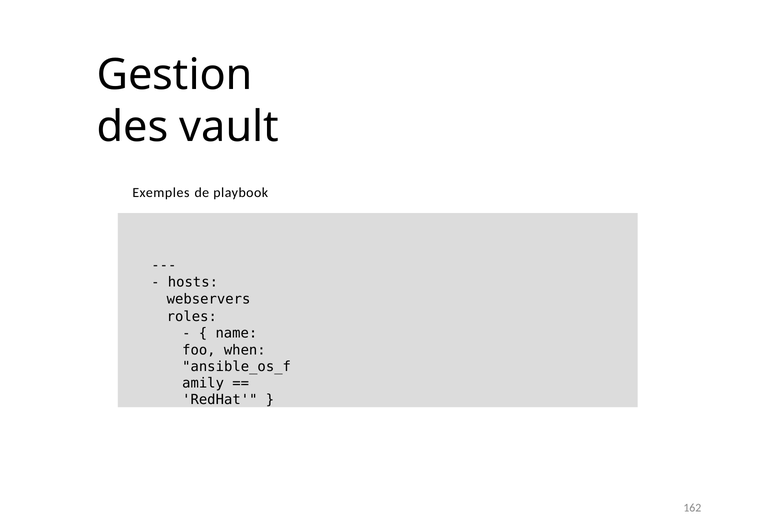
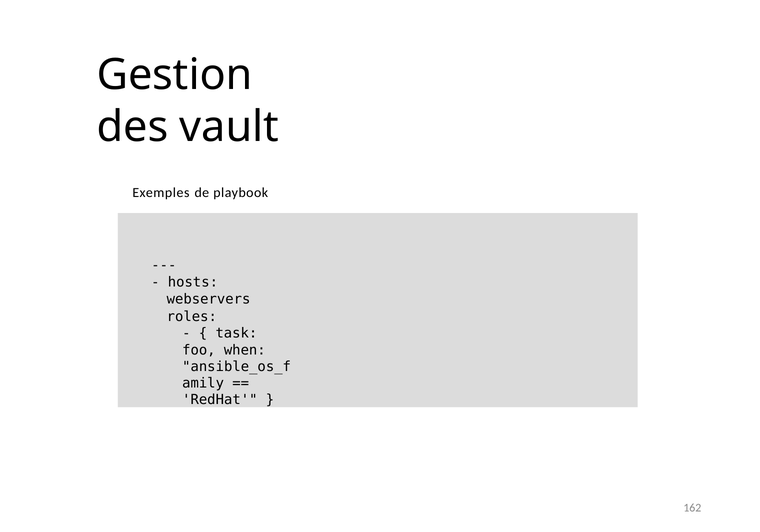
name: name -> task (236, 333)
